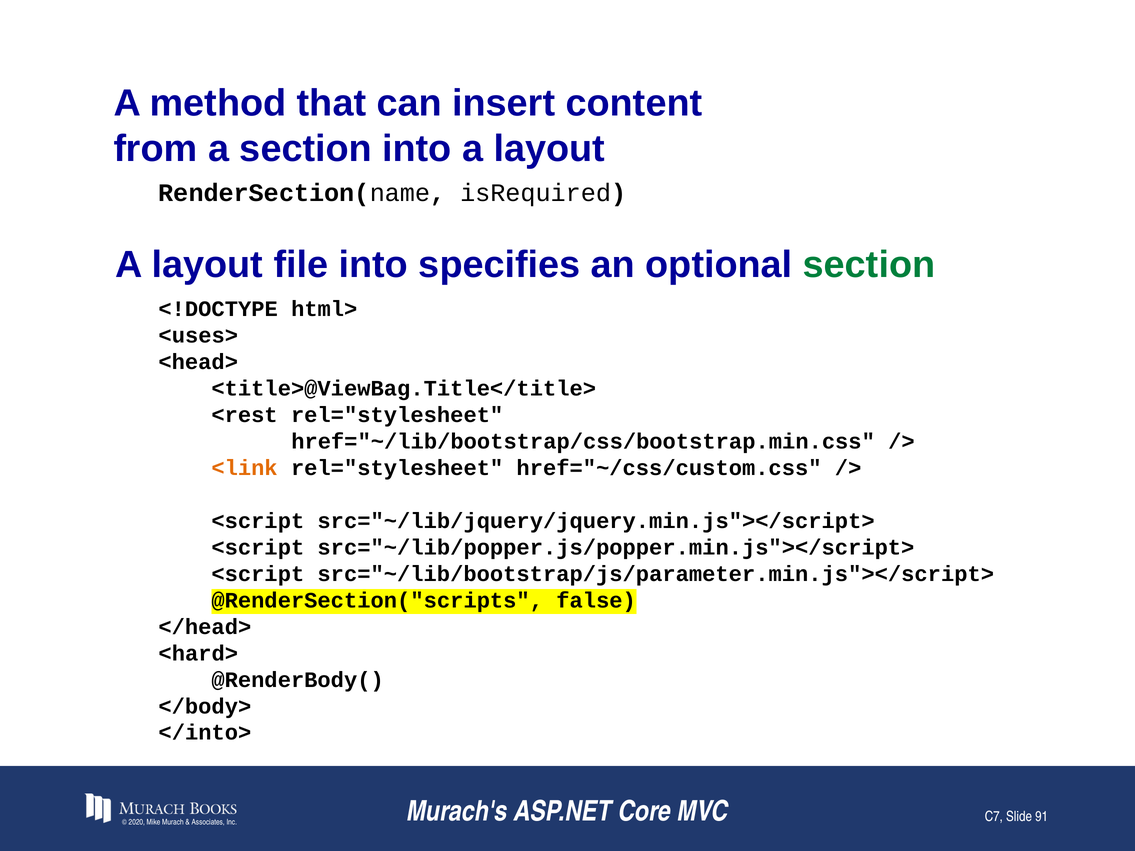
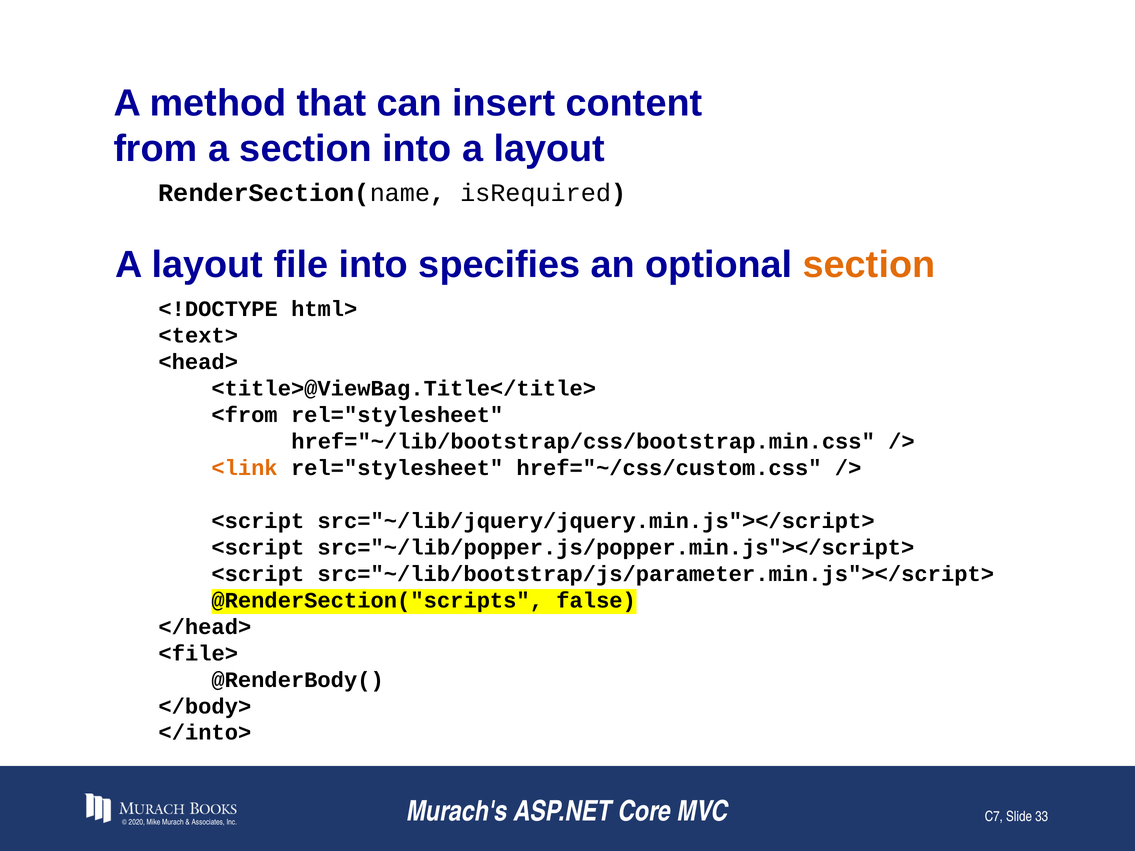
section colour: green -> orange (869, 265)
<uses>: <uses> -> <text> (198, 335)
<rest: <rest -> <from (245, 415)
<hard>: <hard> -> <file> (198, 653)
91: 91 -> 33 (1042, 817)
